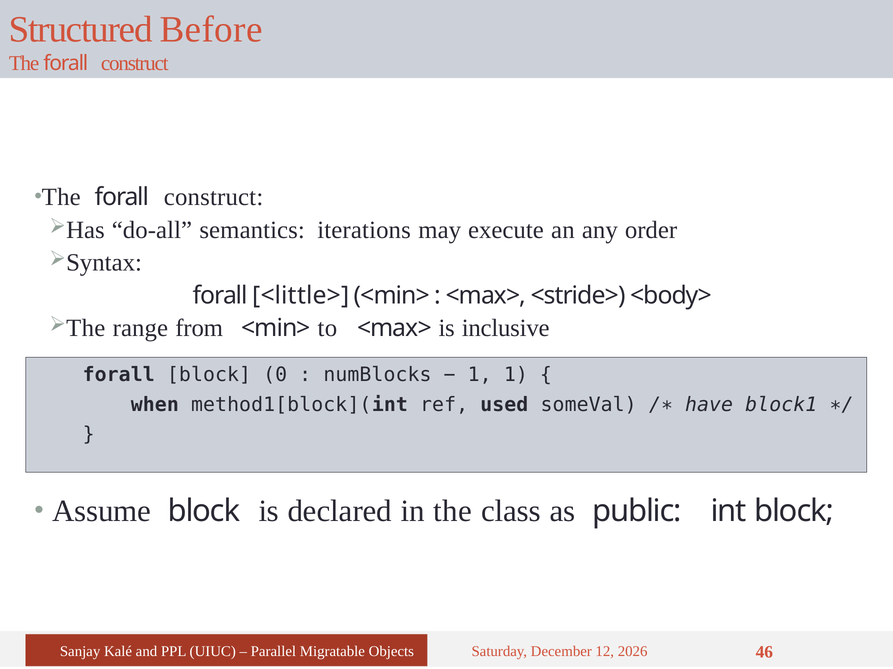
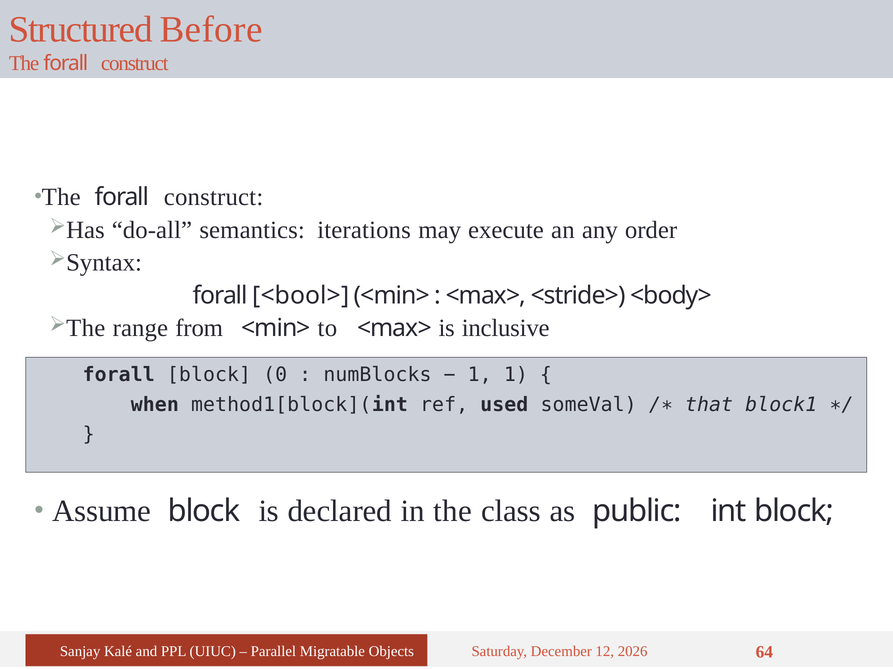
<little>: <little> -> <bool> (301, 296)
have: have -> that (709, 405)
46: 46 -> 64 (764, 653)
